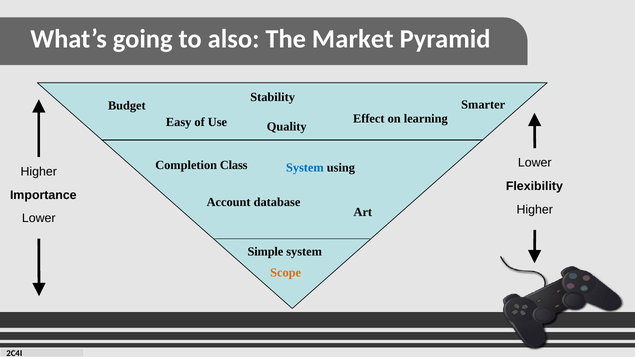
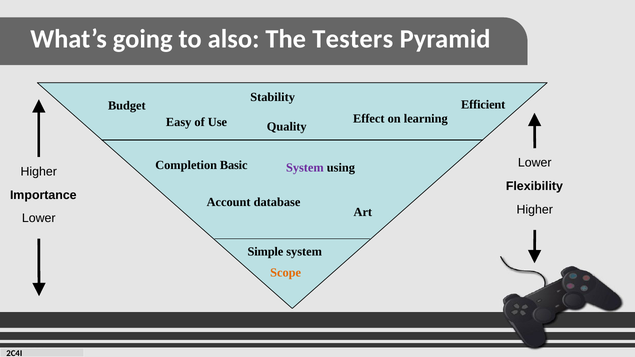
Market: Market -> Testers (353, 39)
Smarter: Smarter -> Efficient (483, 104)
Class: Class -> Basic (234, 165)
System colour: blue -> purple (305, 168)
